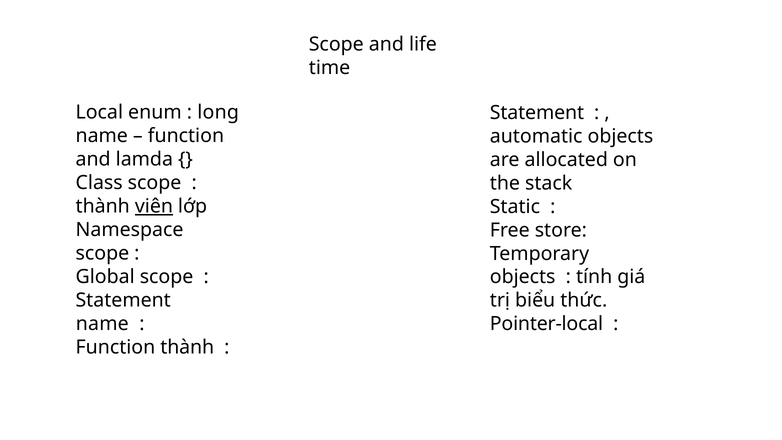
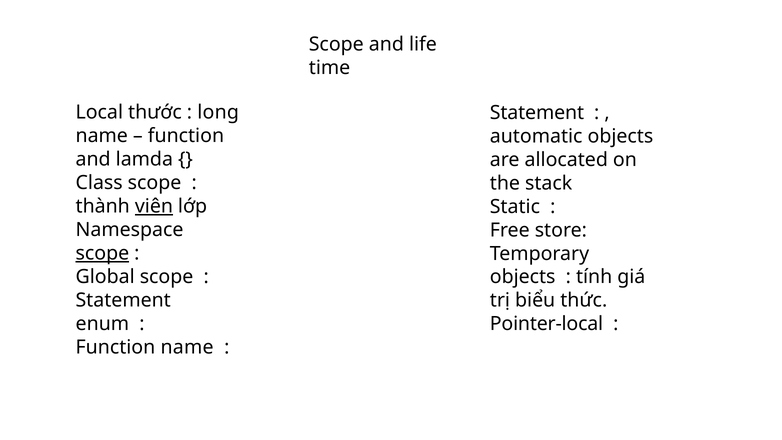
enum: enum -> thước (155, 112)
scope underline: none -> present (102, 253)
name: name -> enum (102, 324)
Function thành: thành -> name (187, 347)
